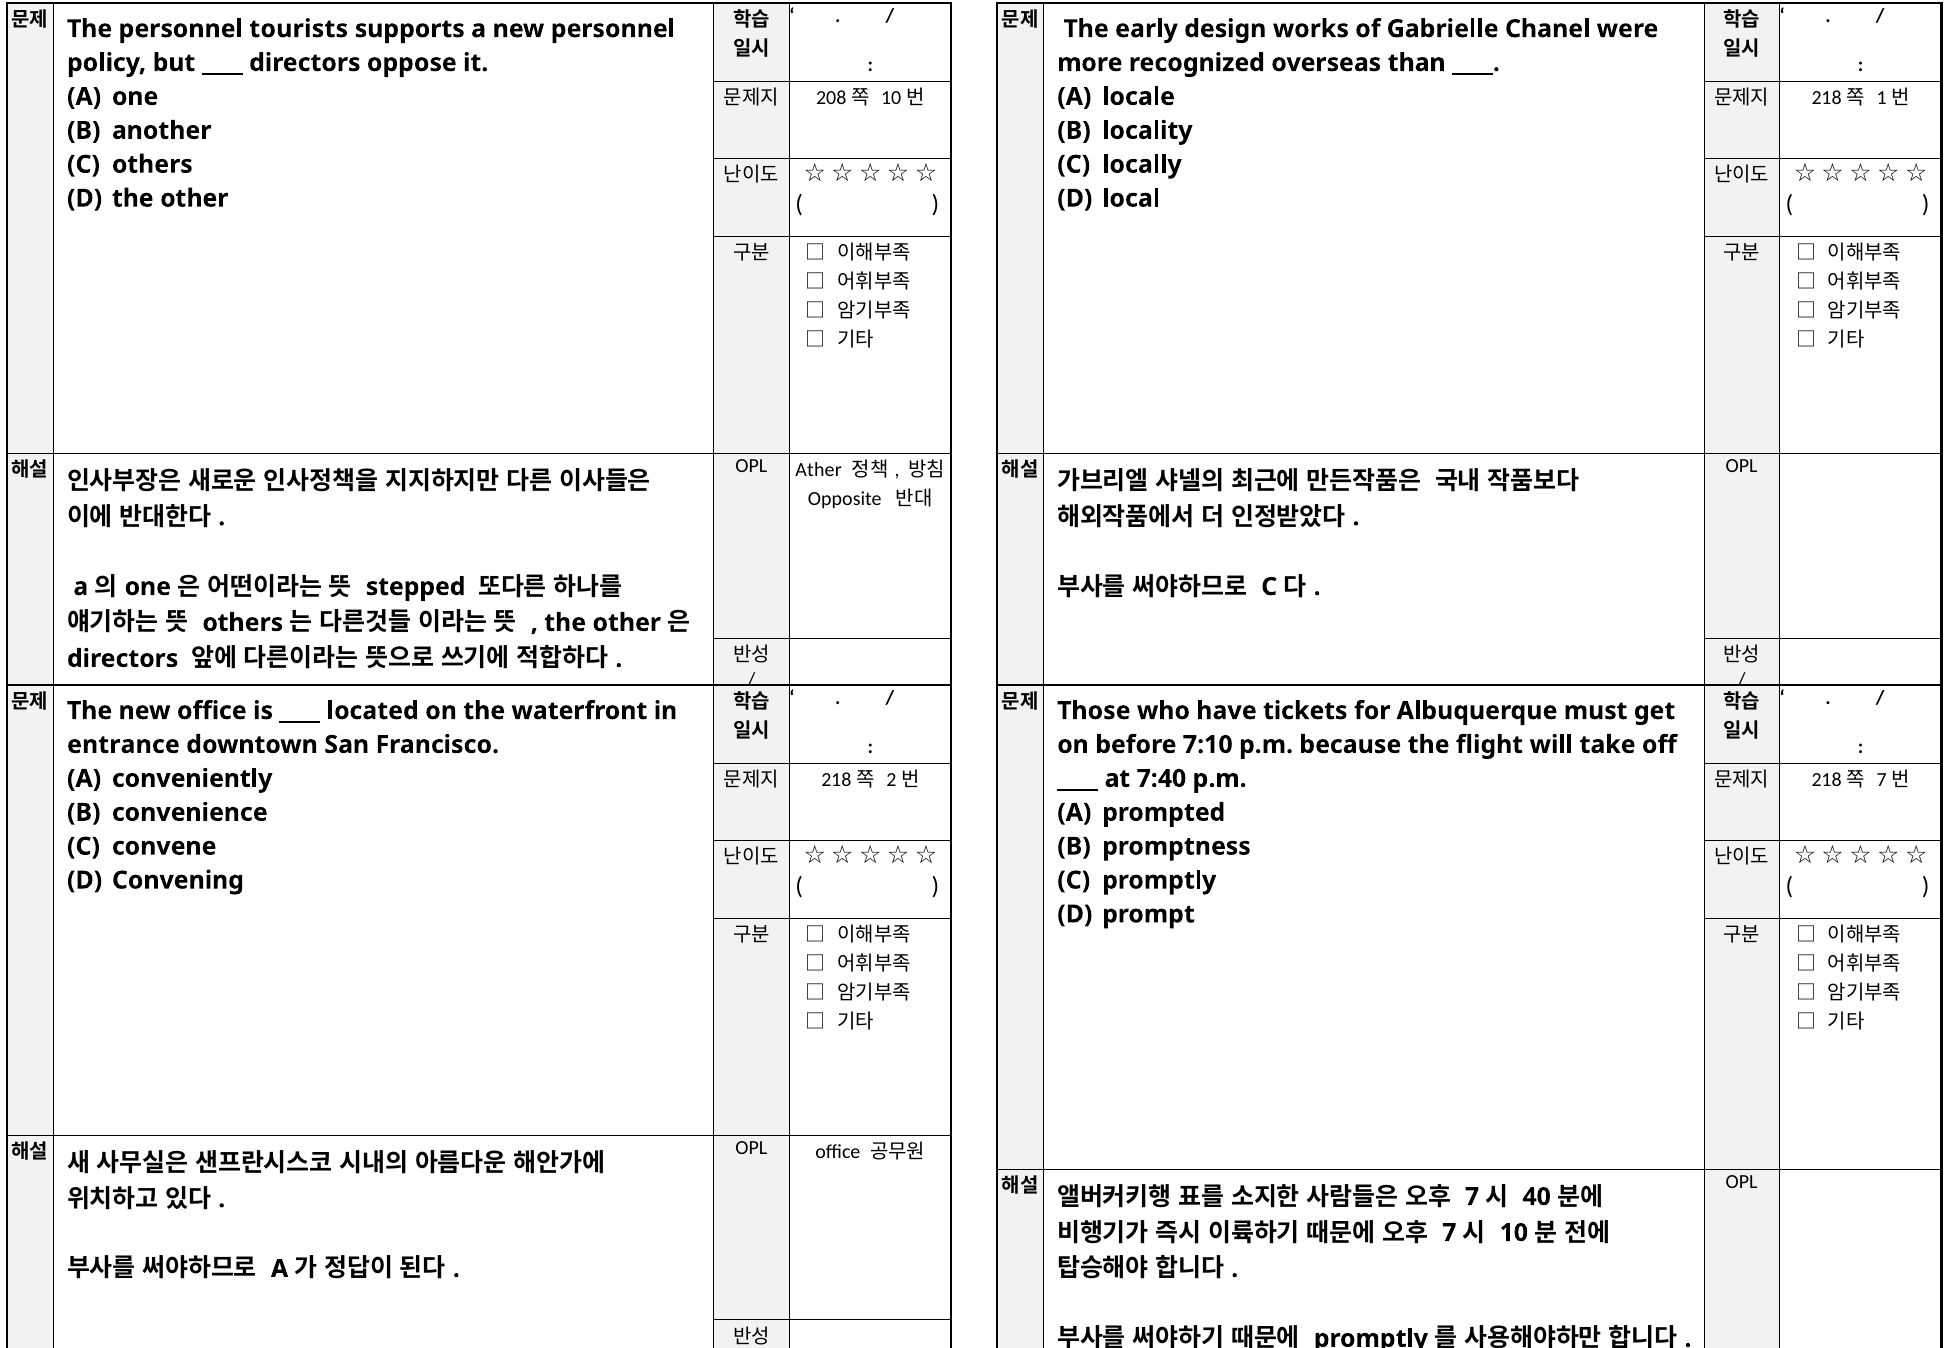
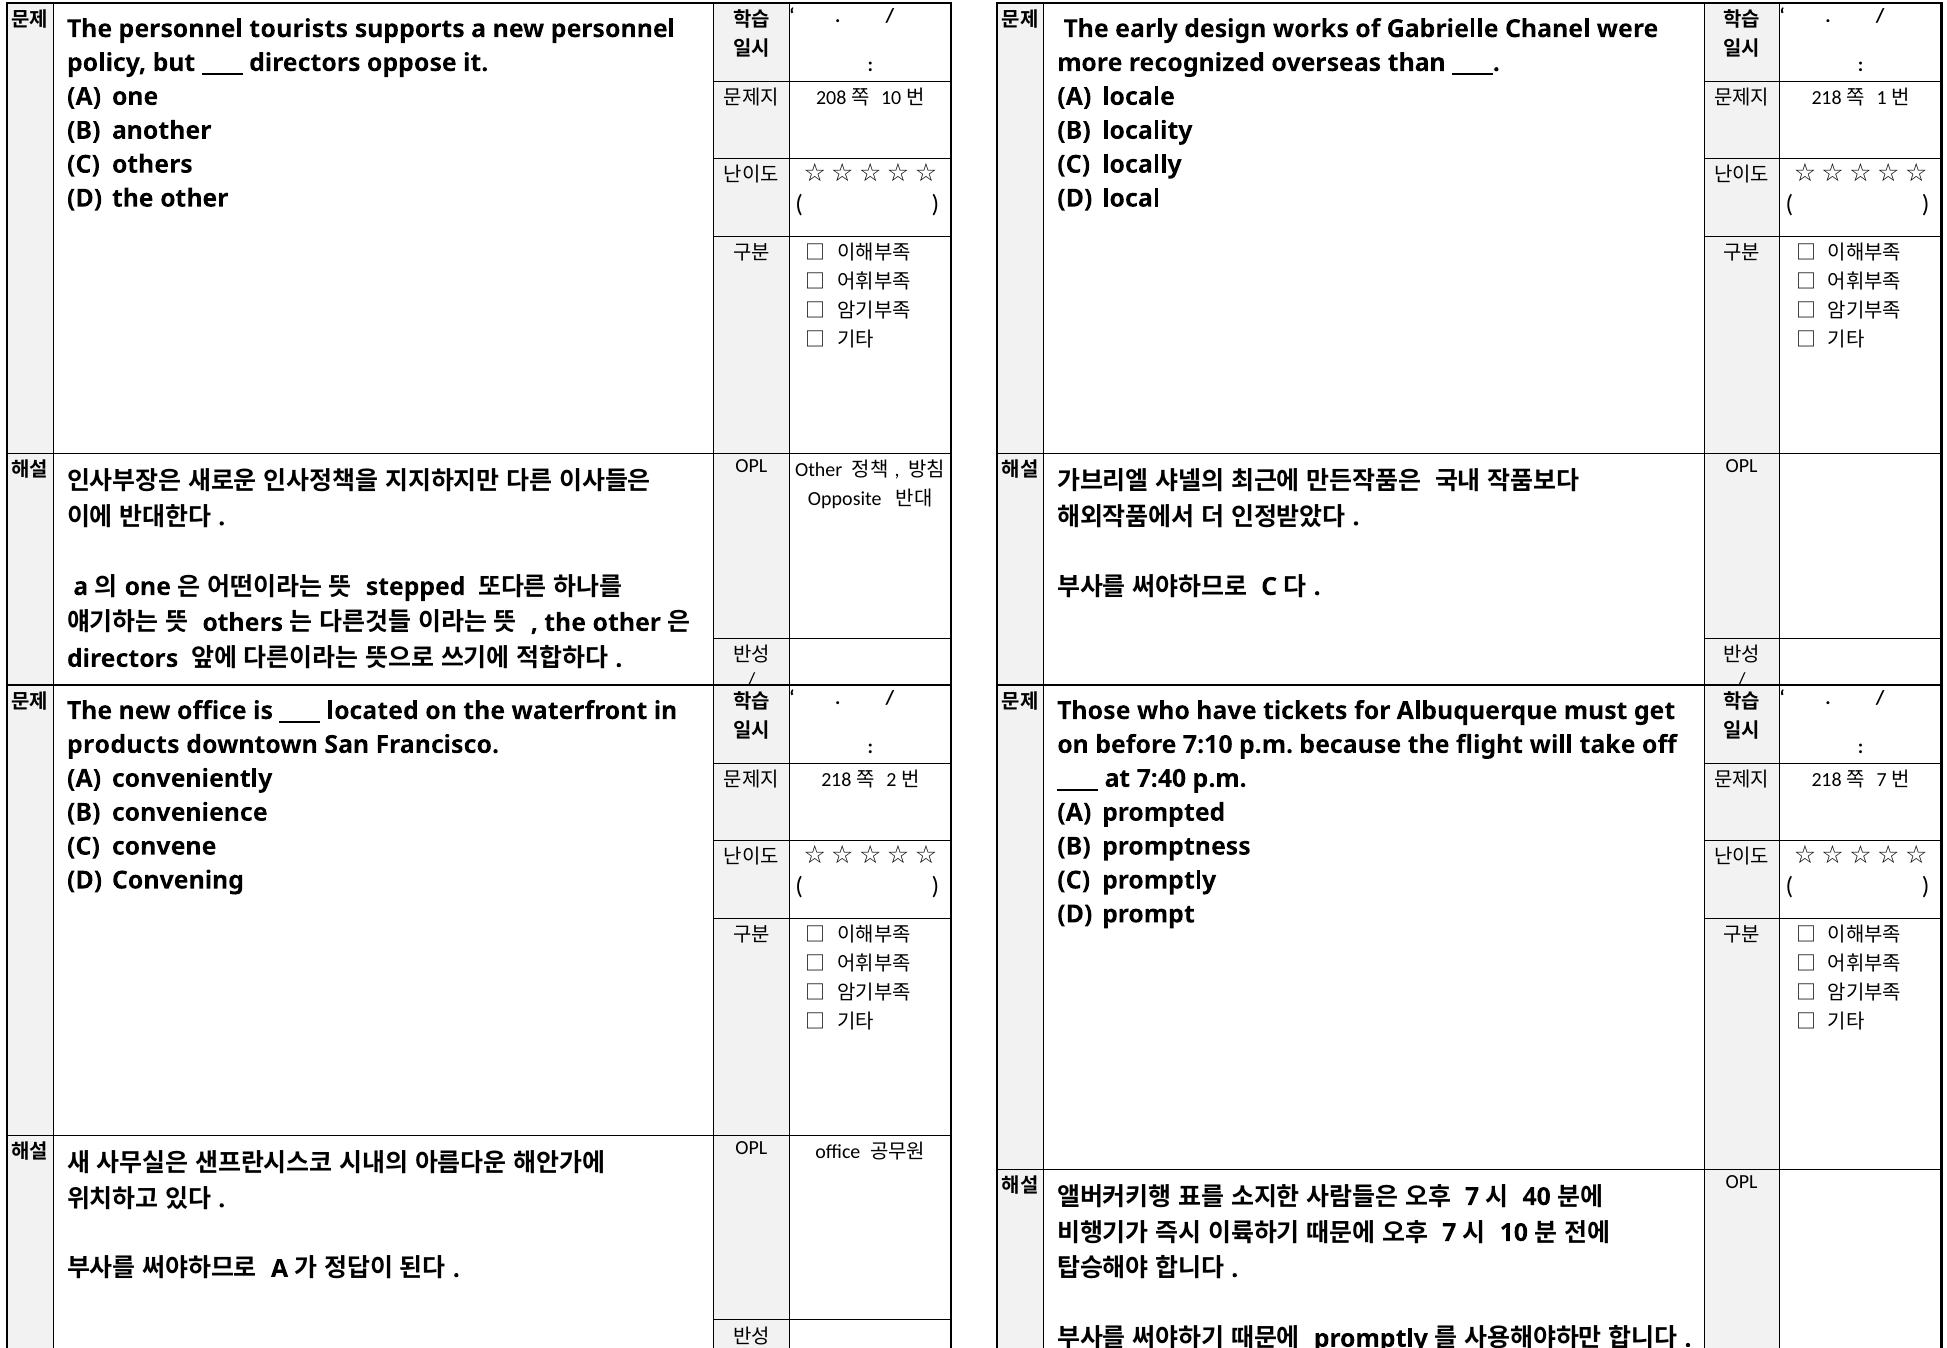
OPL Ather: Ather -> Other (819, 470)
entrance: entrance -> products (123, 745)
